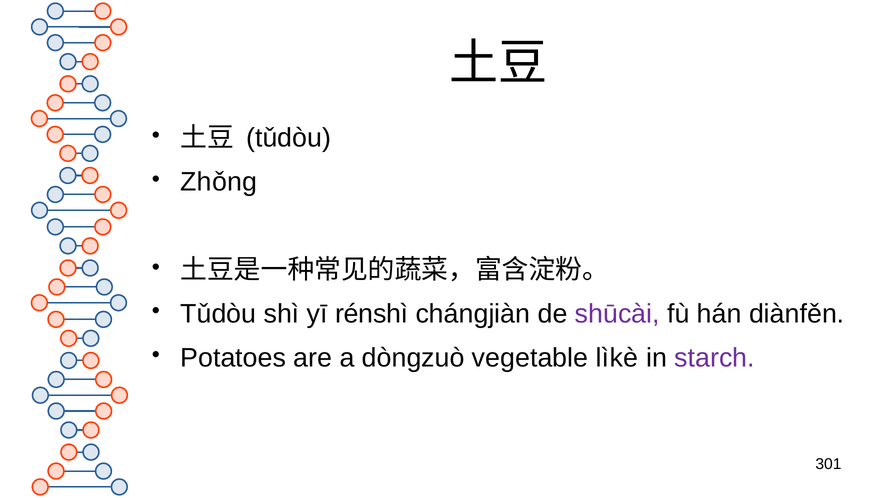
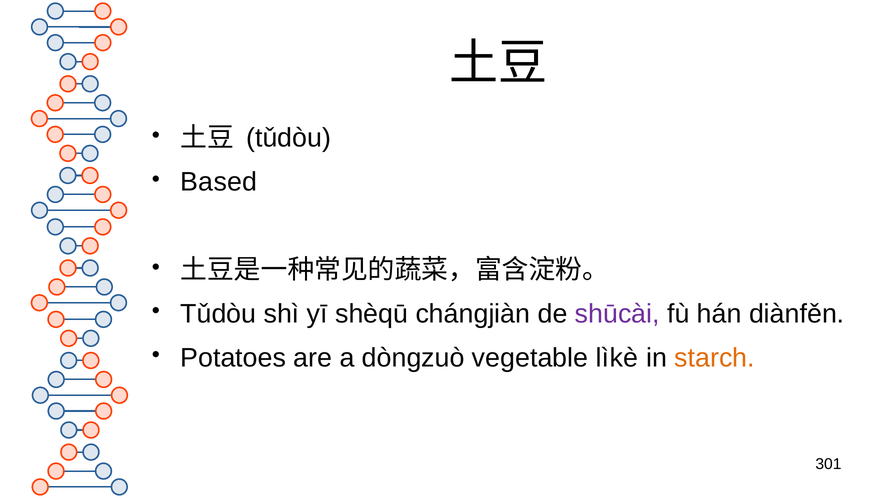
Zhǒng: Zhǒng -> Based (219, 182)
rénshì: rénshì -> shèqū (372, 314)
starch colour: purple -> orange (715, 358)
